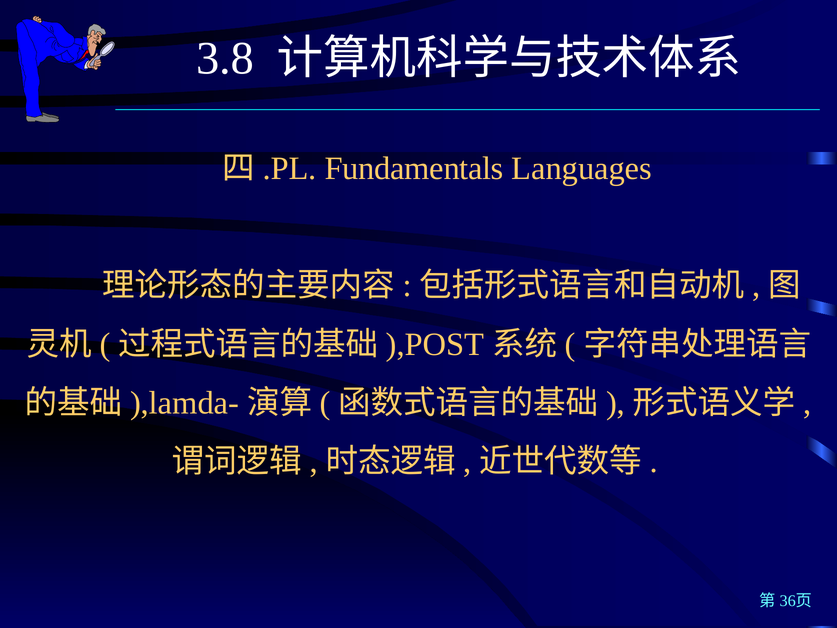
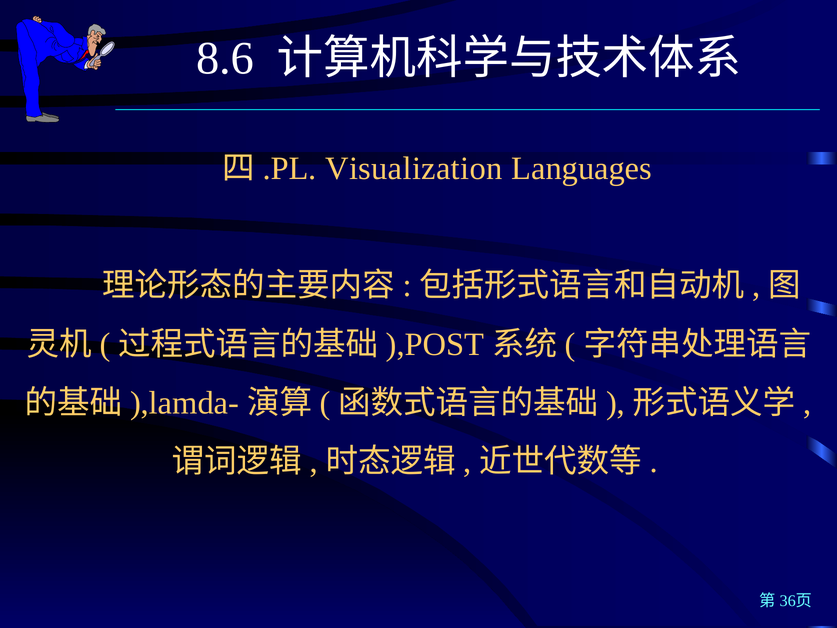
3.8: 3.8 -> 8.6 (225, 58)
Fundamentals: Fundamentals -> Visualization (414, 168)
